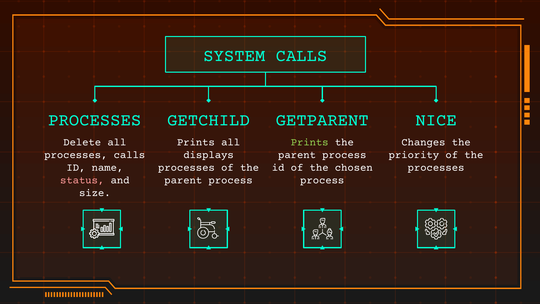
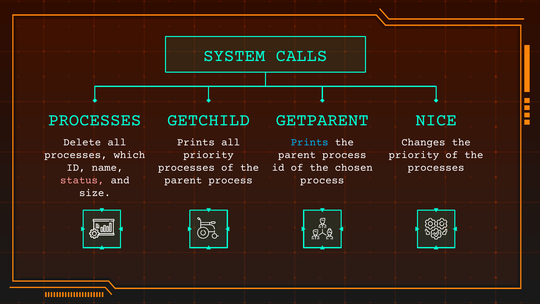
Prints colour: light green -> light blue (310, 142)
processes calls: calls -> which (129, 155)
displays: displays -> priority (209, 155)
